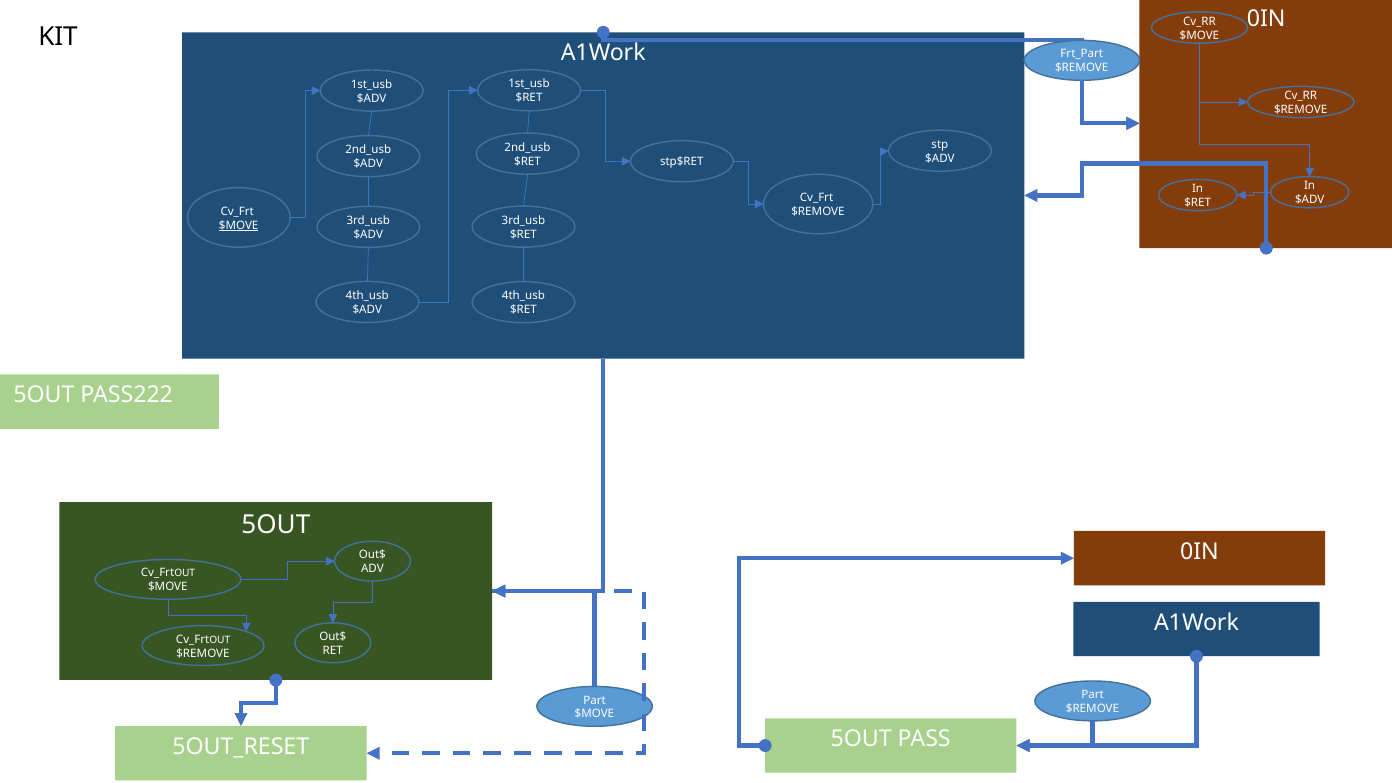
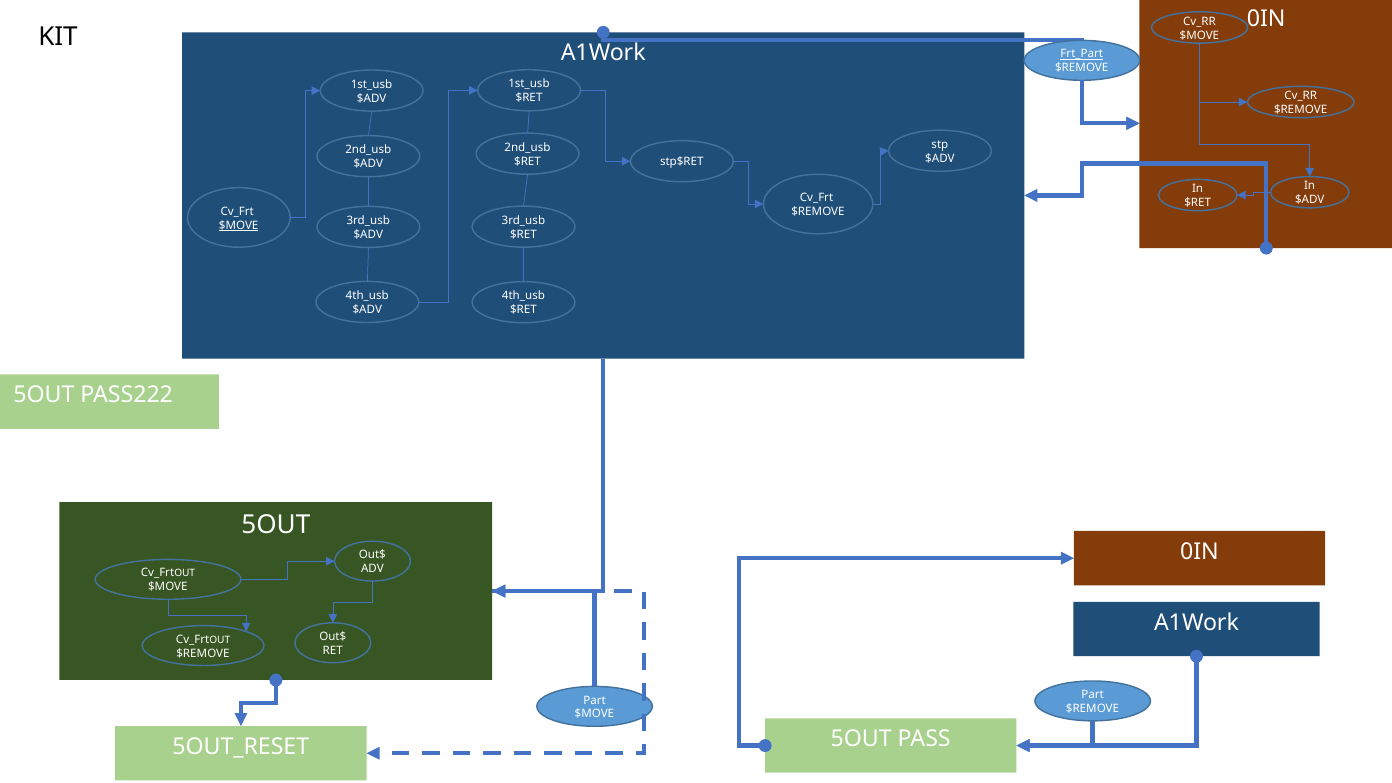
Frt_Part underline: none -> present (1082, 54)
